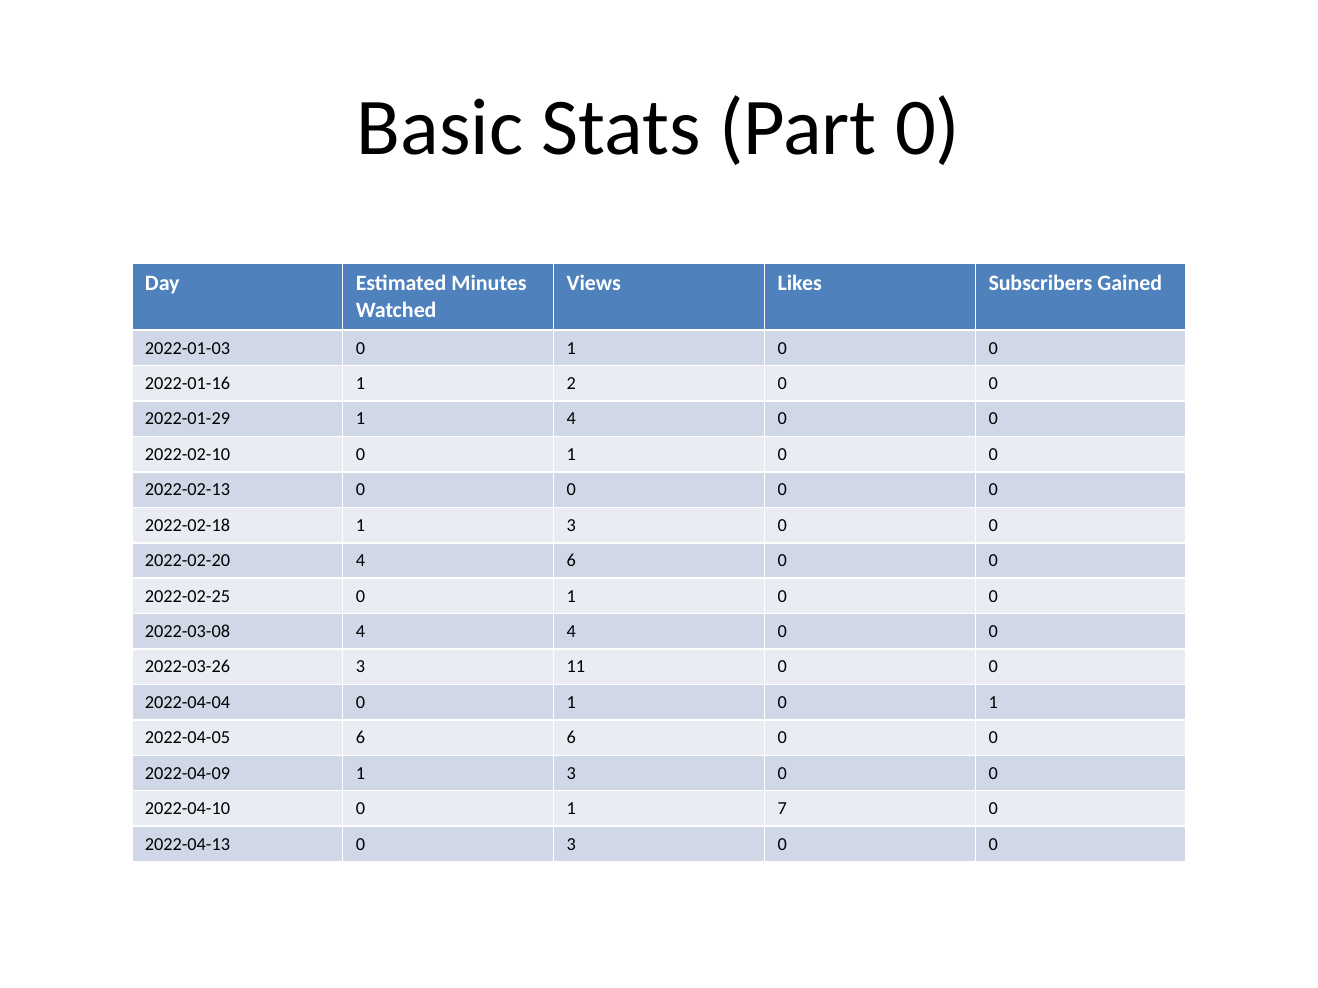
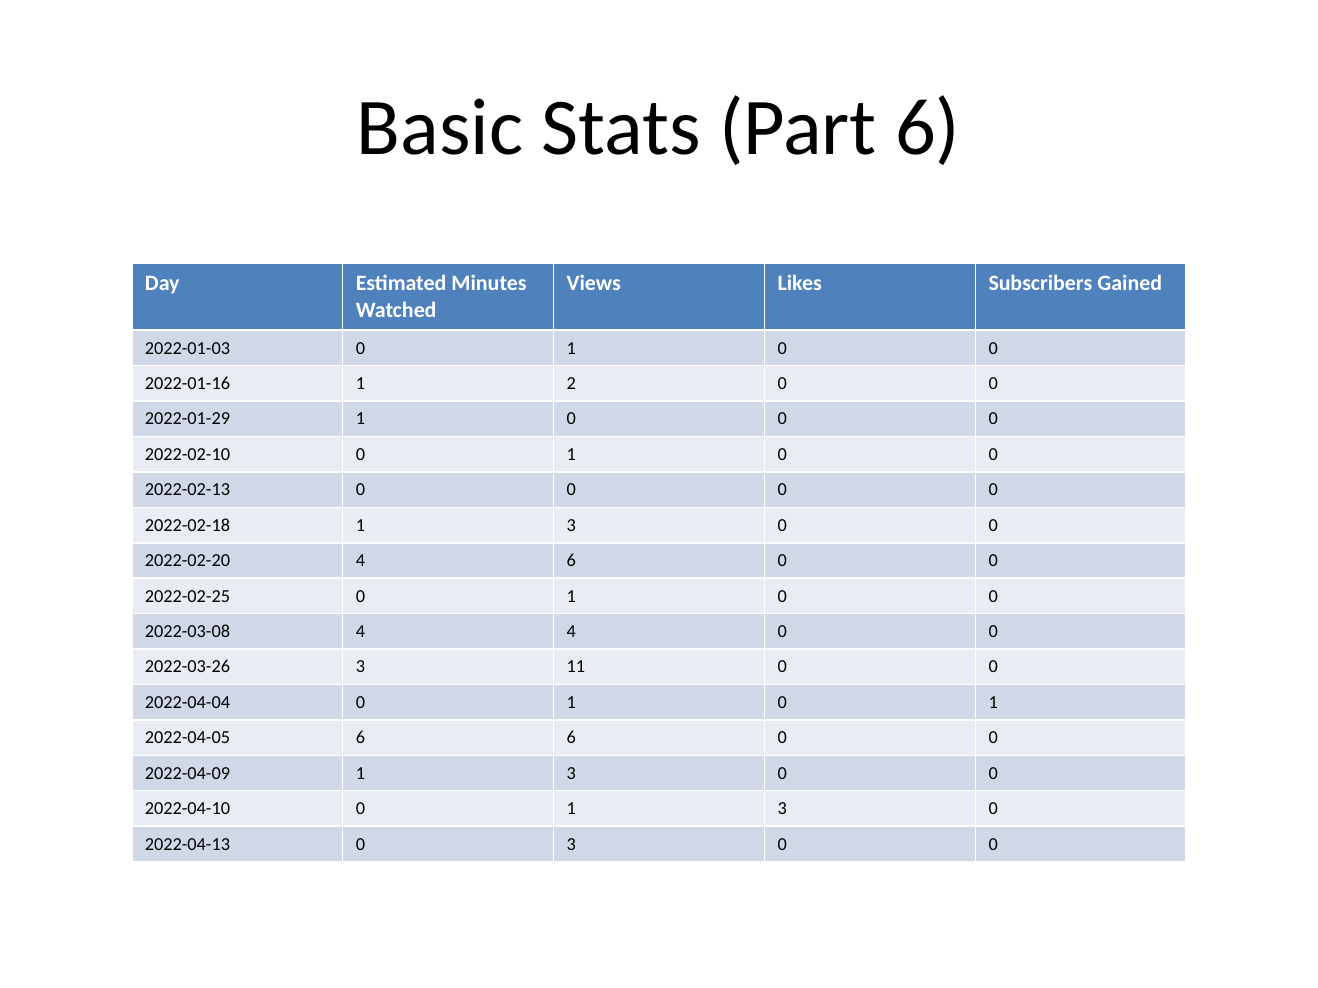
Part 0: 0 -> 6 (928, 128)
2022-01-29 1 4: 4 -> 0 (571, 419)
0 1 7: 7 -> 3 (782, 809)
